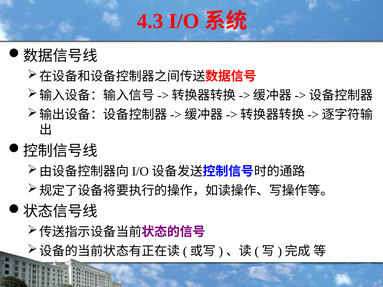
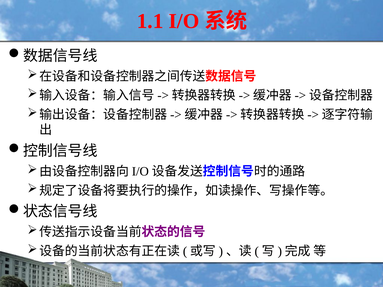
4.3: 4.3 -> 1.1 (150, 21)
